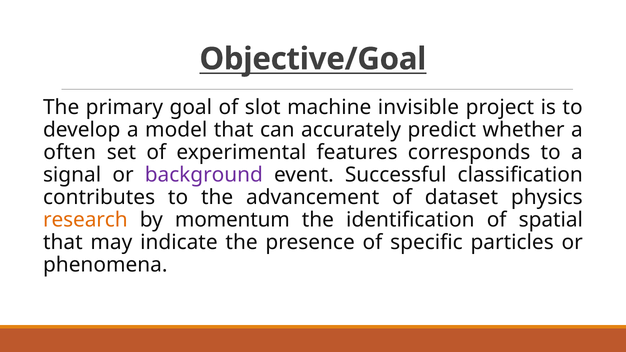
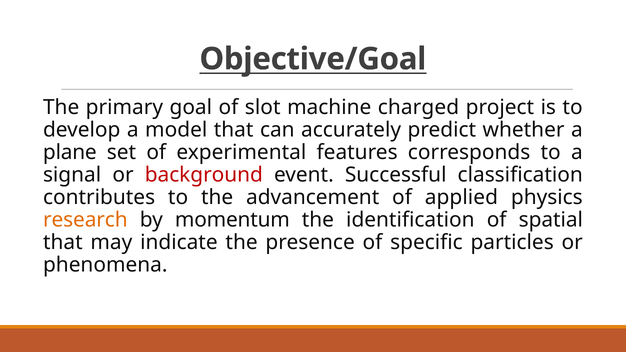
invisible: invisible -> charged (418, 107)
often: often -> plane (70, 152)
background colour: purple -> red (204, 175)
dataset: dataset -> applied (461, 197)
